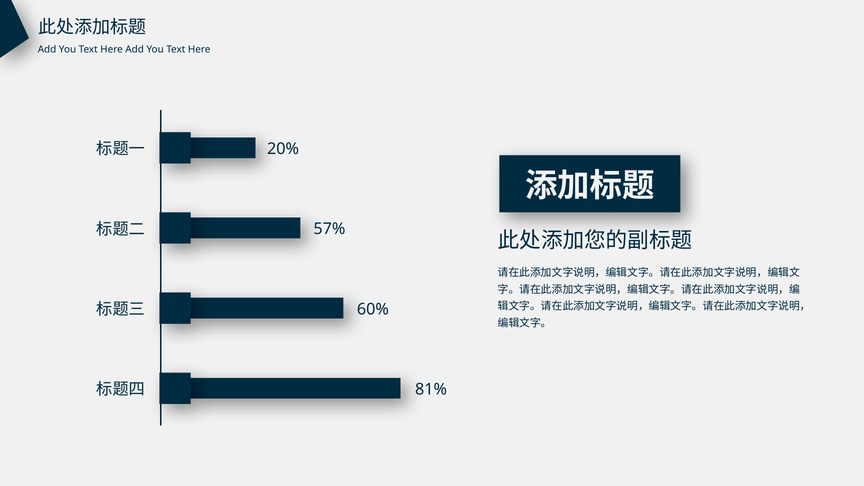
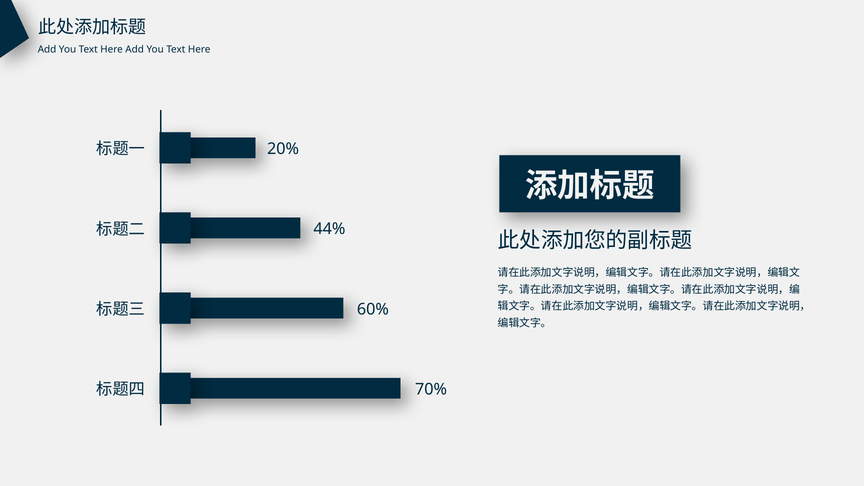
57%: 57% -> 44% (329, 229)
81%: 81% -> 70% (431, 390)
